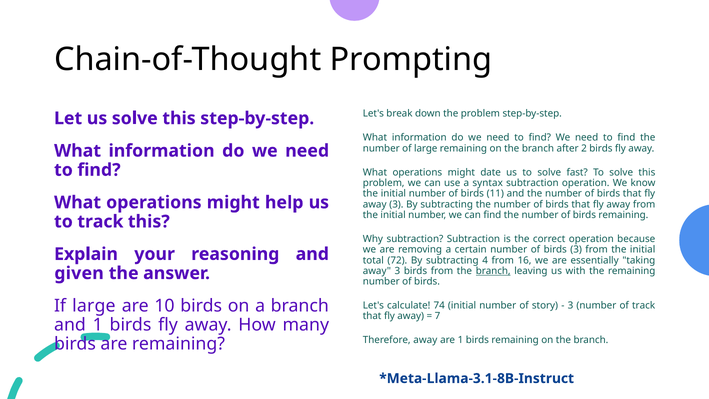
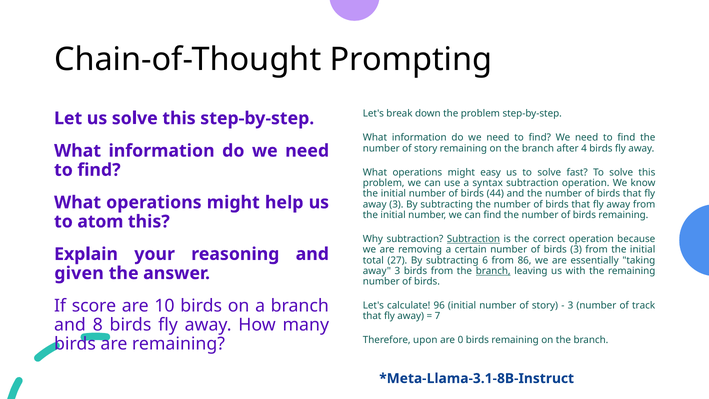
large: large -> story (426, 148)
2: 2 -> 4 (584, 148)
date: date -> easy (491, 172)
11: 11 -> 44 (495, 194)
to track: track -> atom (100, 222)
Subtraction underline: none -> present (473, 239)
72: 72 -> 27 (397, 260)
4: 4 -> 6 (485, 260)
16: 16 -> 86 (525, 260)
If large: large -> score (94, 306)
74: 74 -> 96 (439, 305)
and 1: 1 -> 8 (98, 325)
Therefore away: away -> upon (425, 340)
are 1: 1 -> 0 (460, 340)
